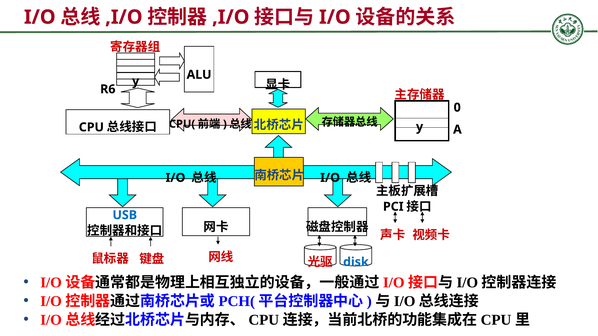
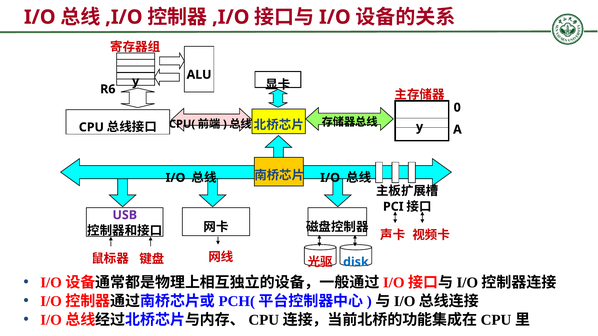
USB colour: blue -> purple (125, 215)
